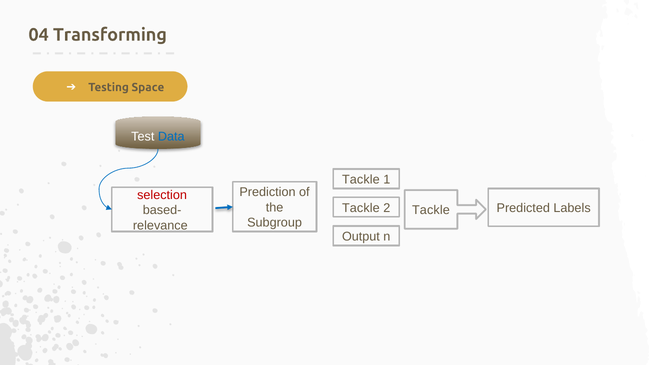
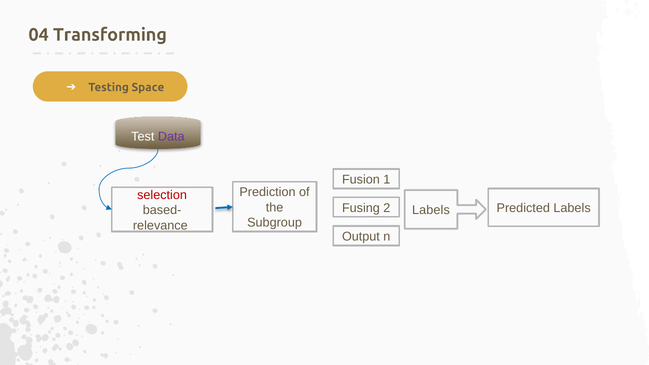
Data colour: blue -> purple (171, 136)
Tackle: Tackle -> Fusion (361, 180)
Tackle: Tackle -> Fusing (361, 208)
Tackle: Tackle -> Labels (431, 210)
